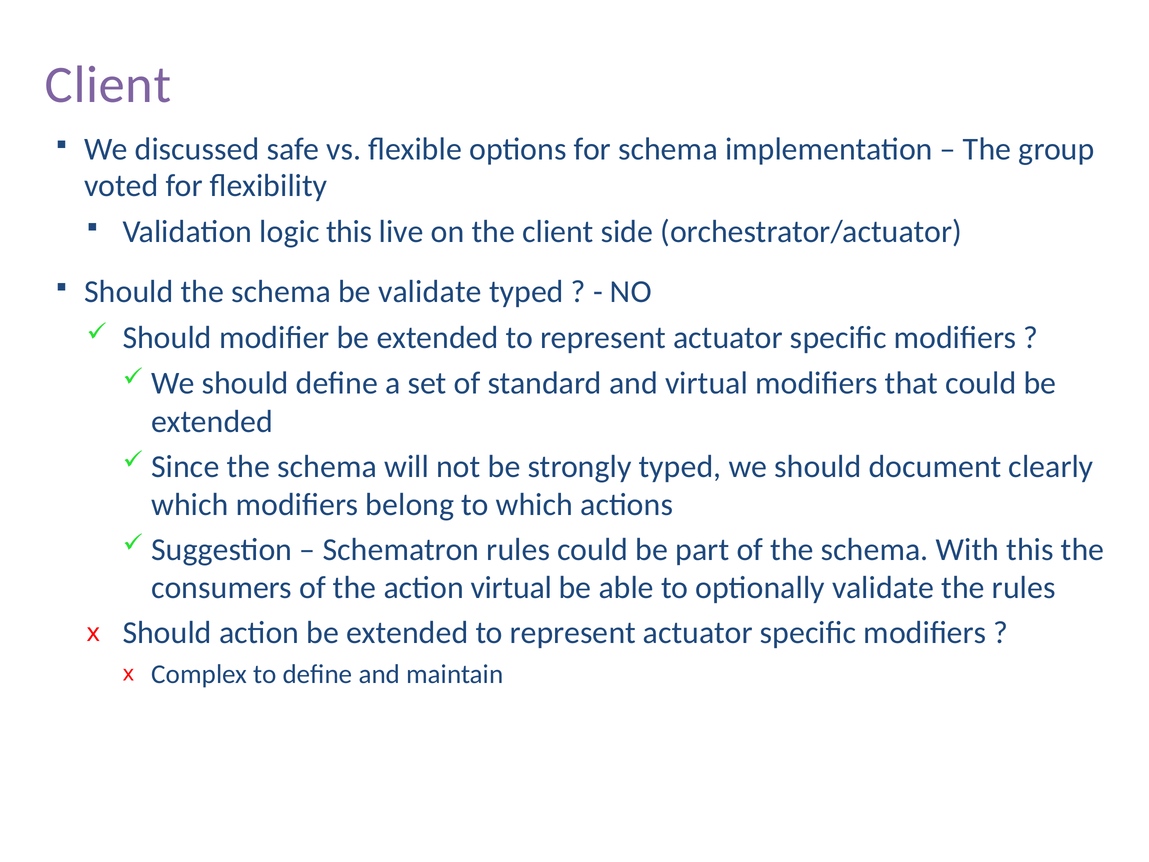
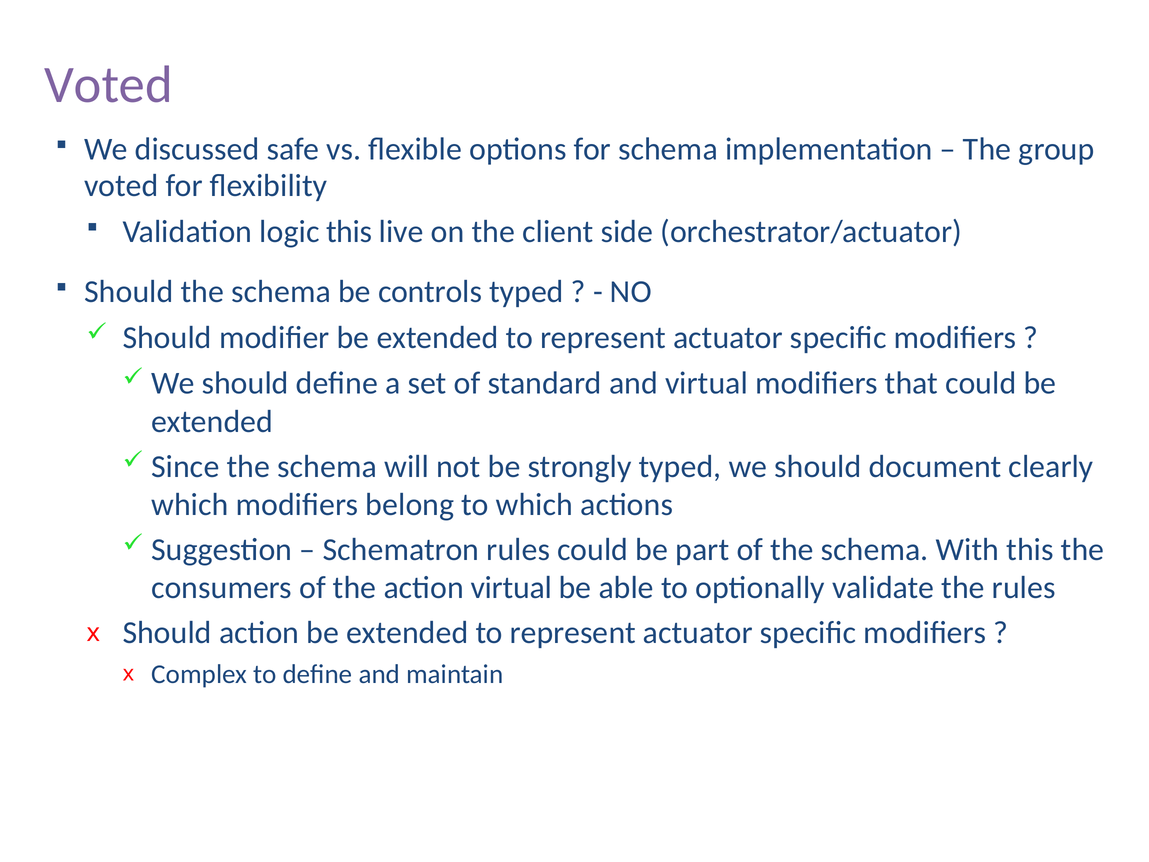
Client: Client -> Voted (108, 85)
be validate: validate -> controls (430, 292)
